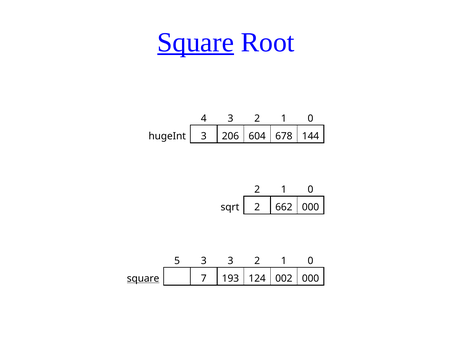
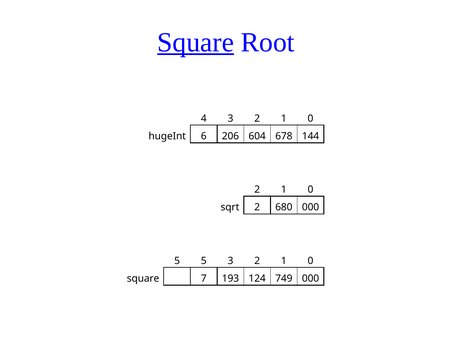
hugeInt 3: 3 -> 6 (204, 136)
662: 662 -> 680 (284, 207)
5 3: 3 -> 5 (204, 261)
square underline: present -> none (143, 279)
002: 002 -> 749 (284, 279)
